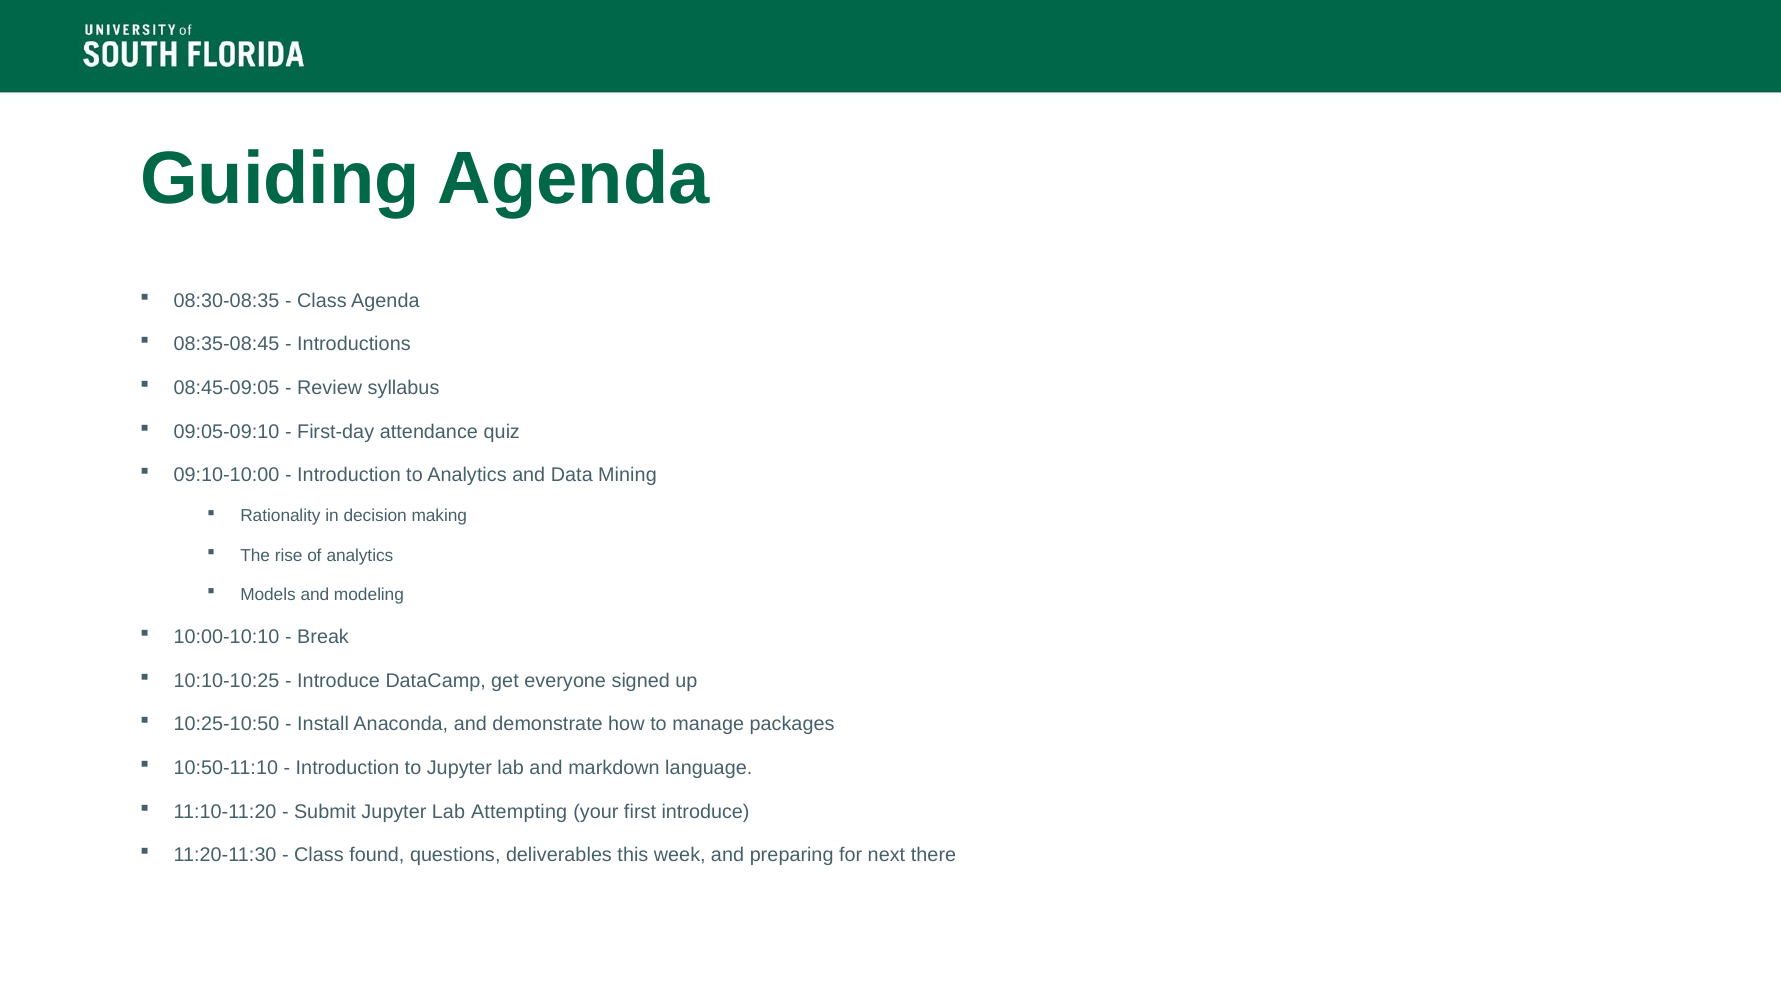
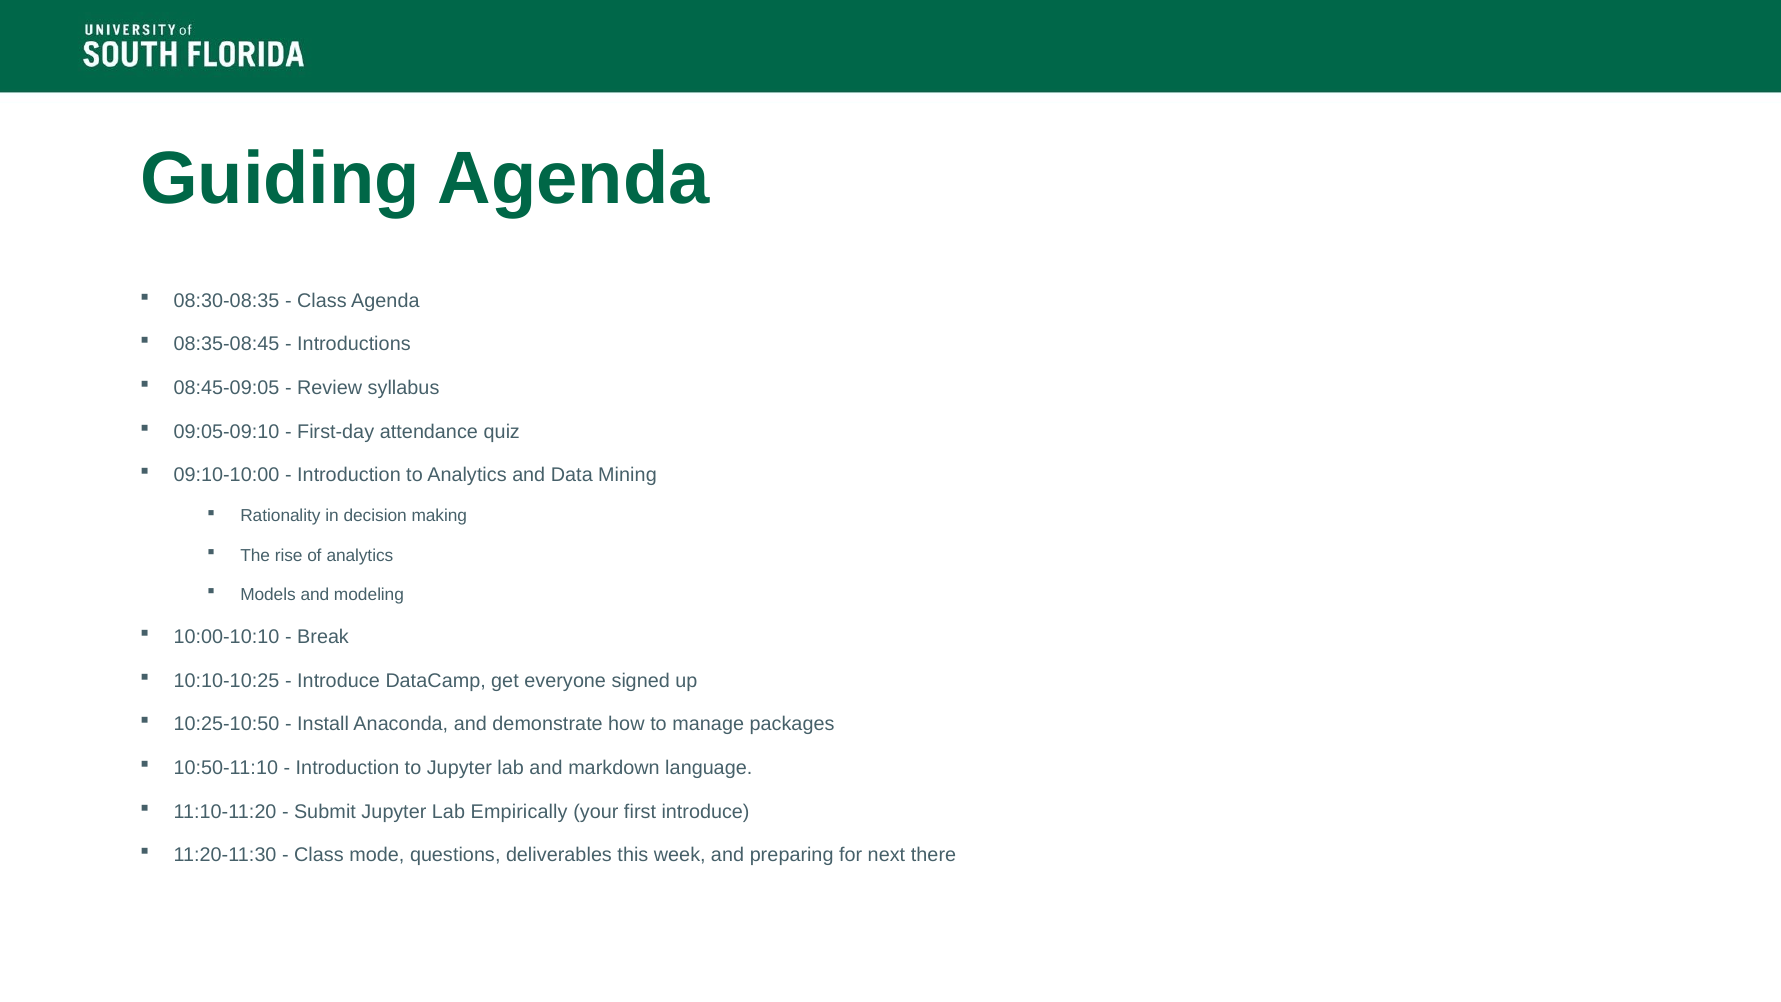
Attempting: Attempting -> Empirically (519, 812)
found: found -> mode (377, 855)
